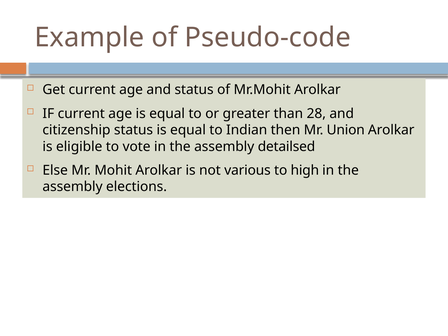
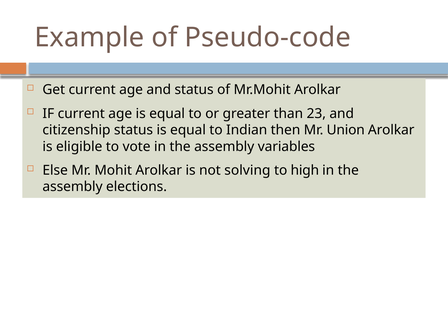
28: 28 -> 23 (316, 114)
detailsed: detailsed -> variables (286, 146)
various: various -> solving (247, 170)
